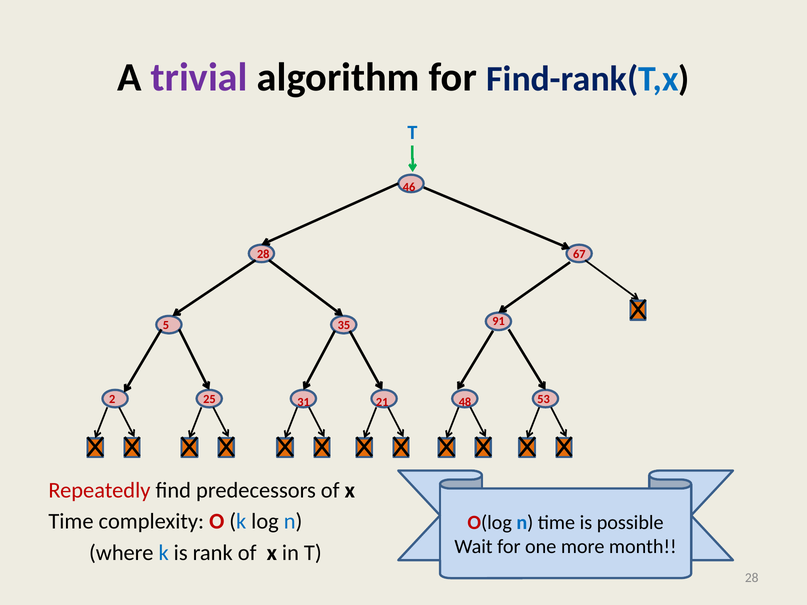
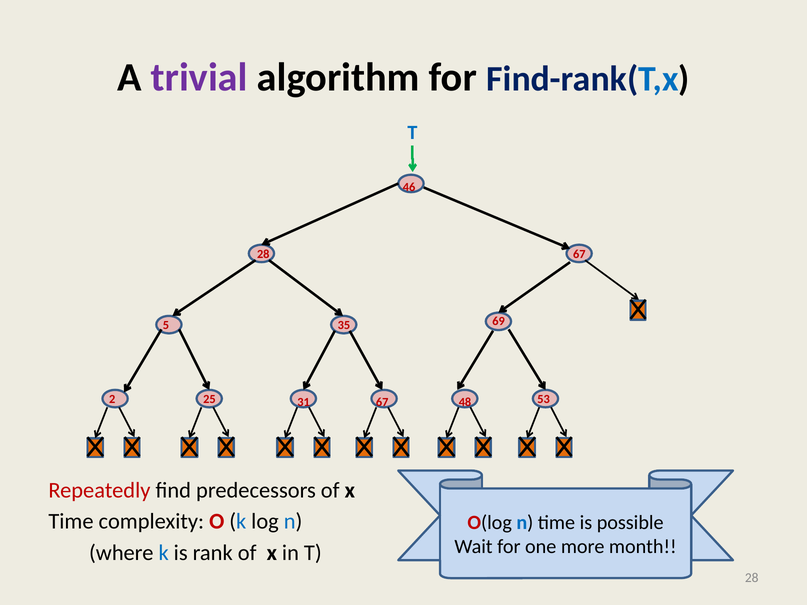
91: 91 -> 69 (499, 322)
31 21: 21 -> 67 (382, 402)
